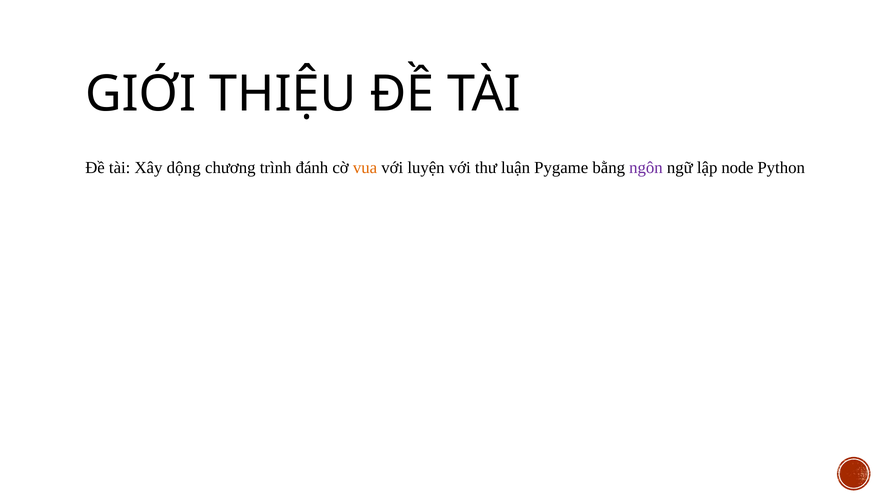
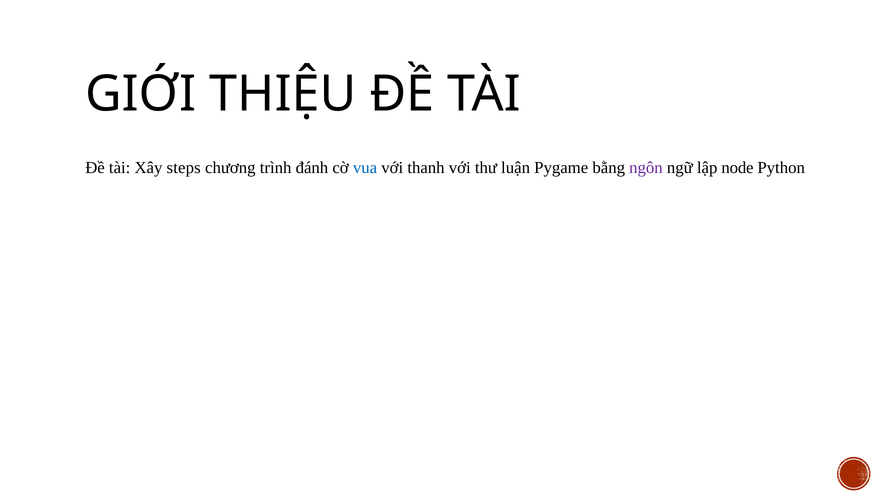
dộng: dộng -> steps (184, 168)
vua colour: orange -> blue (365, 168)
luyện: luyện -> thanh (426, 168)
